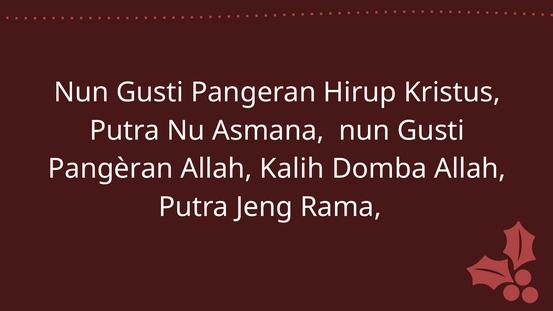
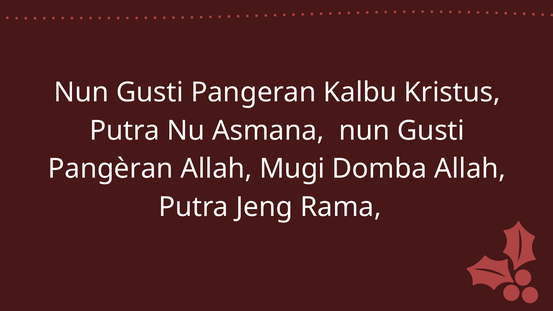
Hirup: Hirup -> Kalbu (360, 93)
Kalih: Kalih -> Mugi (292, 169)
